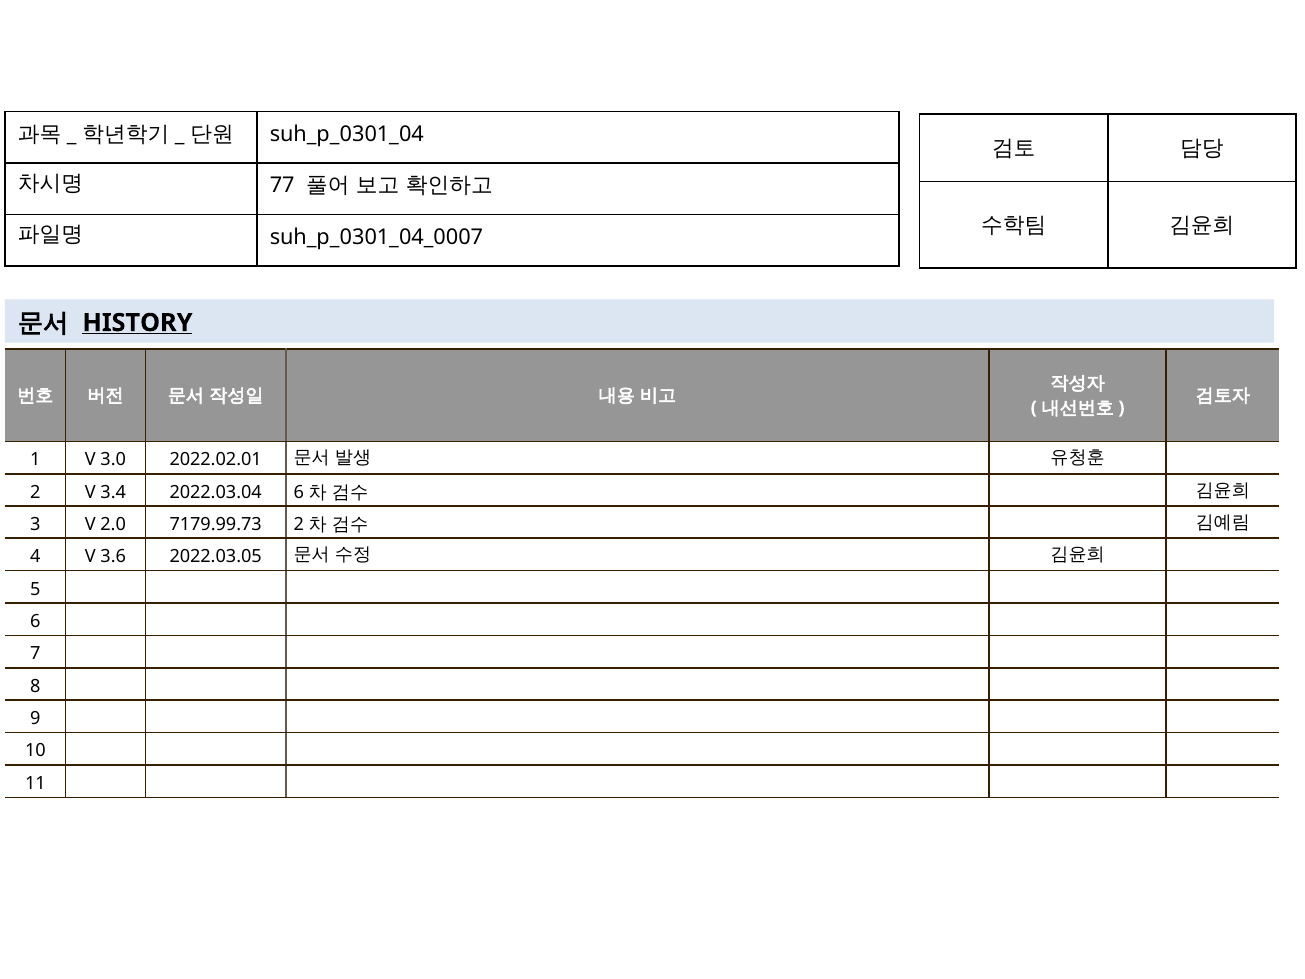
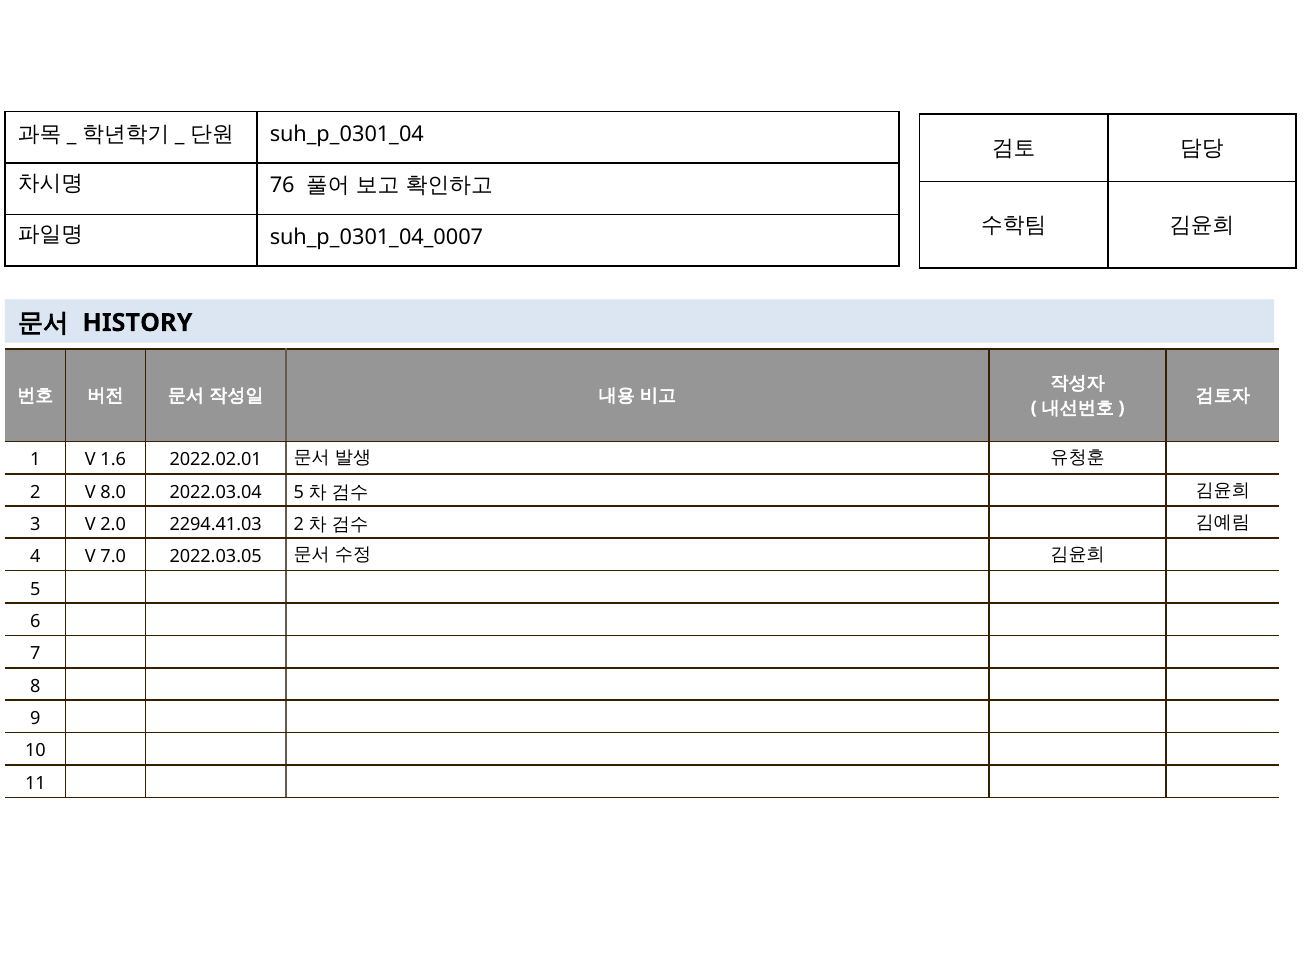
77: 77 -> 76 (282, 186)
HISTORY underline: present -> none (137, 323)
3.0: 3.0 -> 1.6 (113, 460)
3.4: 3.4 -> 8.0 (113, 492)
2022.03.04 6: 6 -> 5 (299, 492)
7179.99.73: 7179.99.73 -> 2294.41.03 (216, 524)
3.6: 3.6 -> 7.0 (113, 557)
